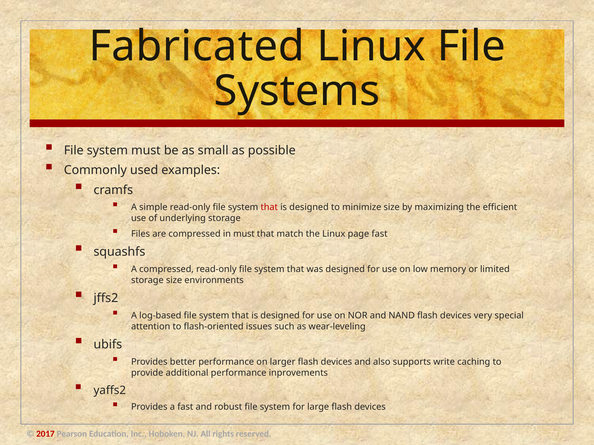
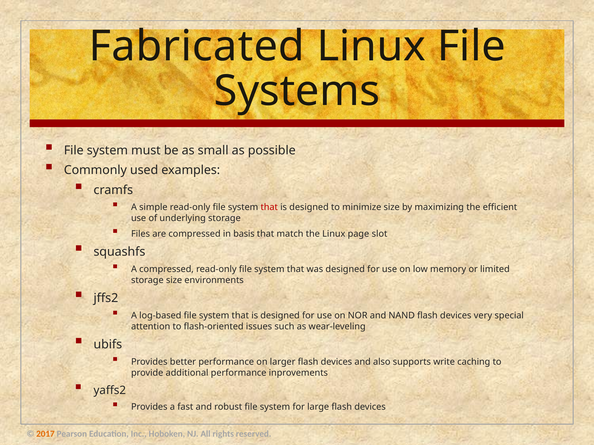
in must: must -> basis (244, 234)
page fast: fast -> slot (380, 234)
2017 colour: red -> orange (45, 434)
